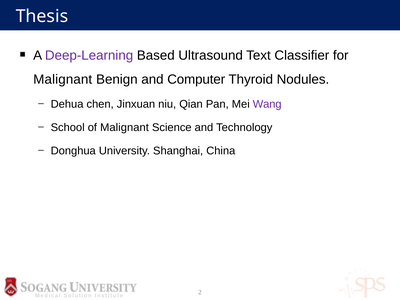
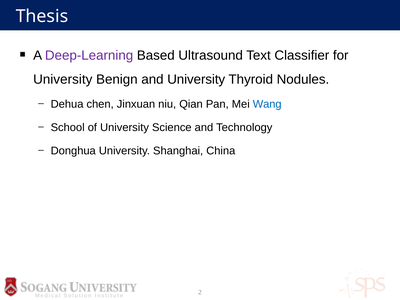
Malignant: Malignant -> University (63, 80)
and Computer: Computer -> University (196, 80)
Wang colour: purple -> blue (267, 104)
of Malignant: Malignant -> University (125, 127)
